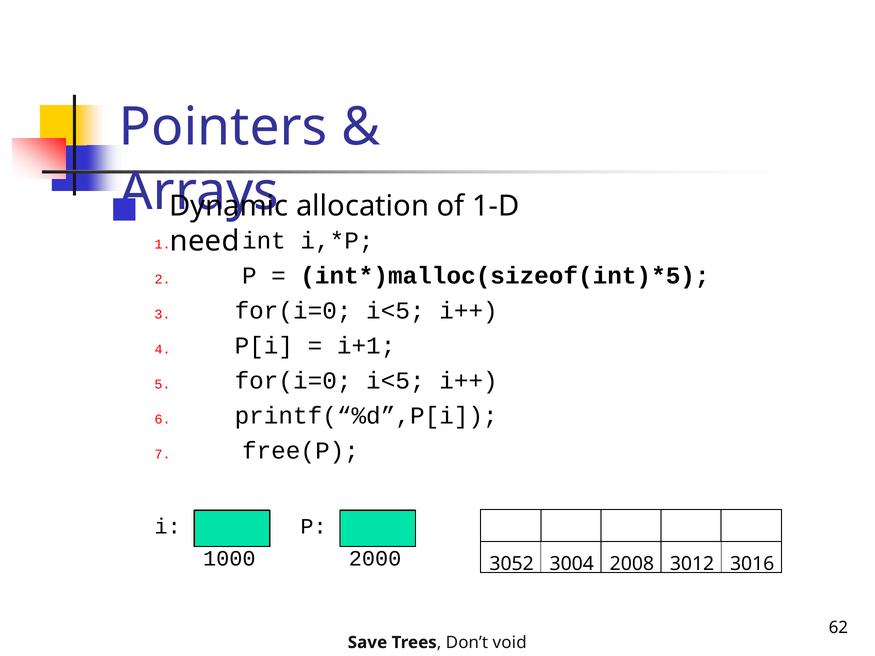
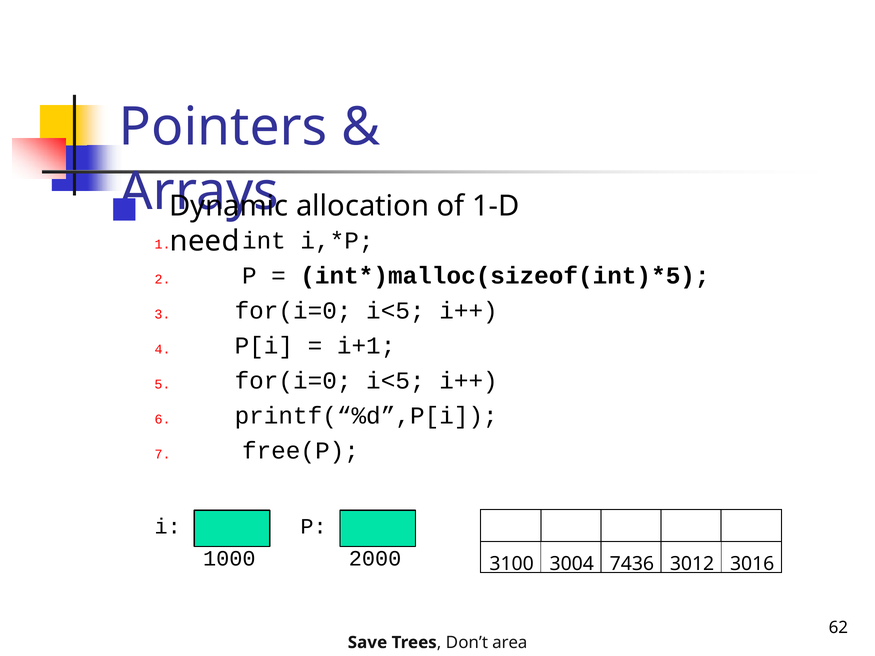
3052: 3052 -> 3100 (512, 564)
2008: 2008 -> 7436 (632, 564)
void: void -> area (510, 643)
